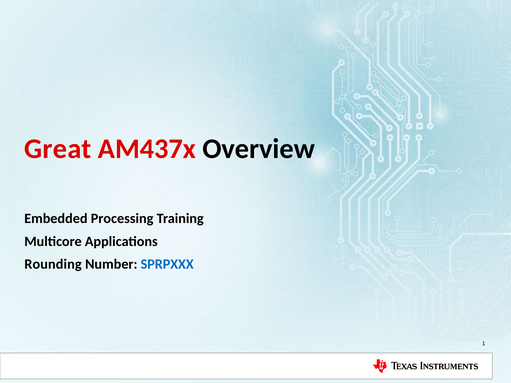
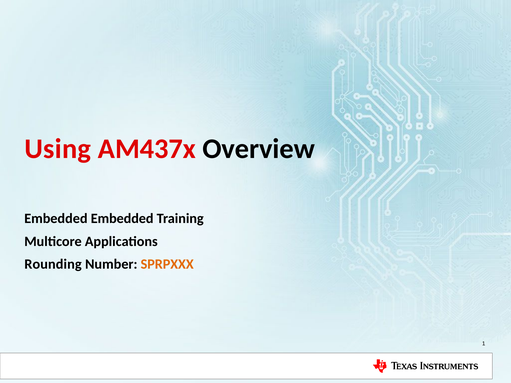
Great: Great -> Using (58, 149)
Embedded Processing: Processing -> Embedded (122, 219)
SPRPXXX colour: blue -> orange (167, 264)
